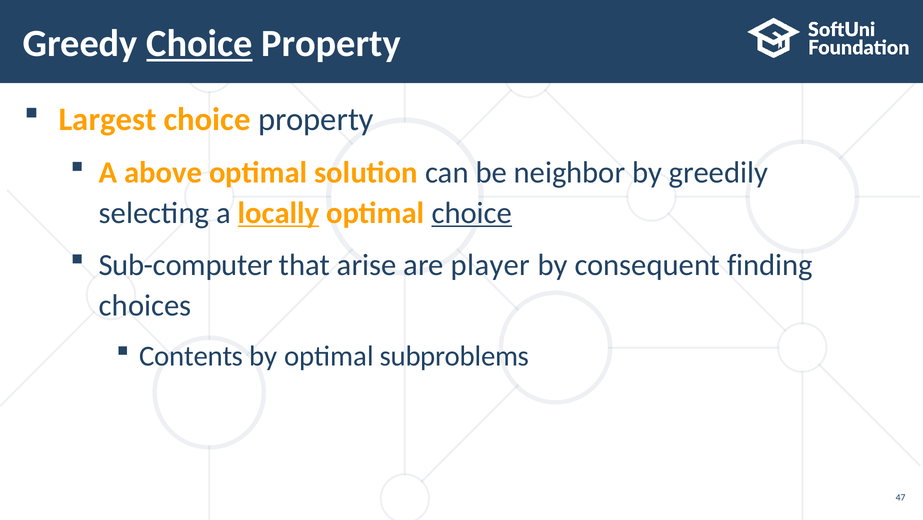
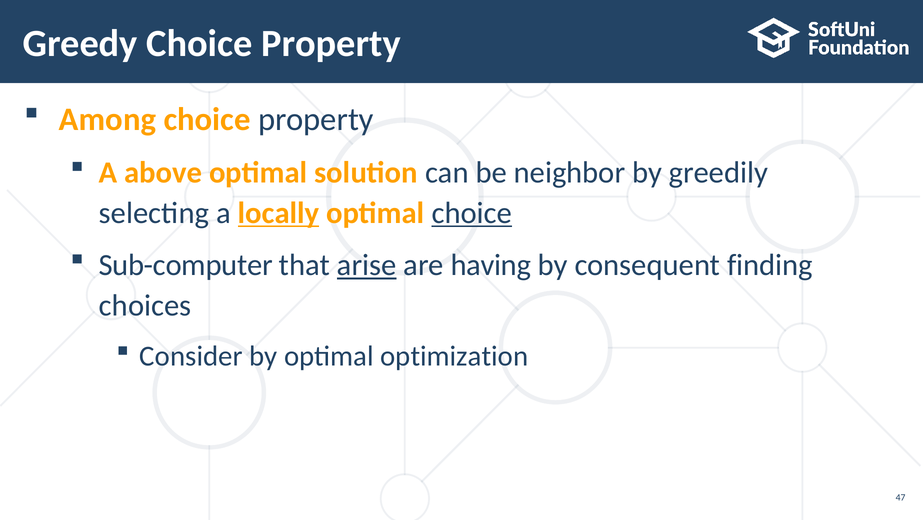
Choice underline: present -> none (199, 44)
Largest: Largest -> Among (107, 119)
arise underline: none -> present (367, 265)
player: player -> having (491, 265)
Contents: Contents -> Consider (191, 356)
subproblems: subproblems -> optimization (454, 356)
